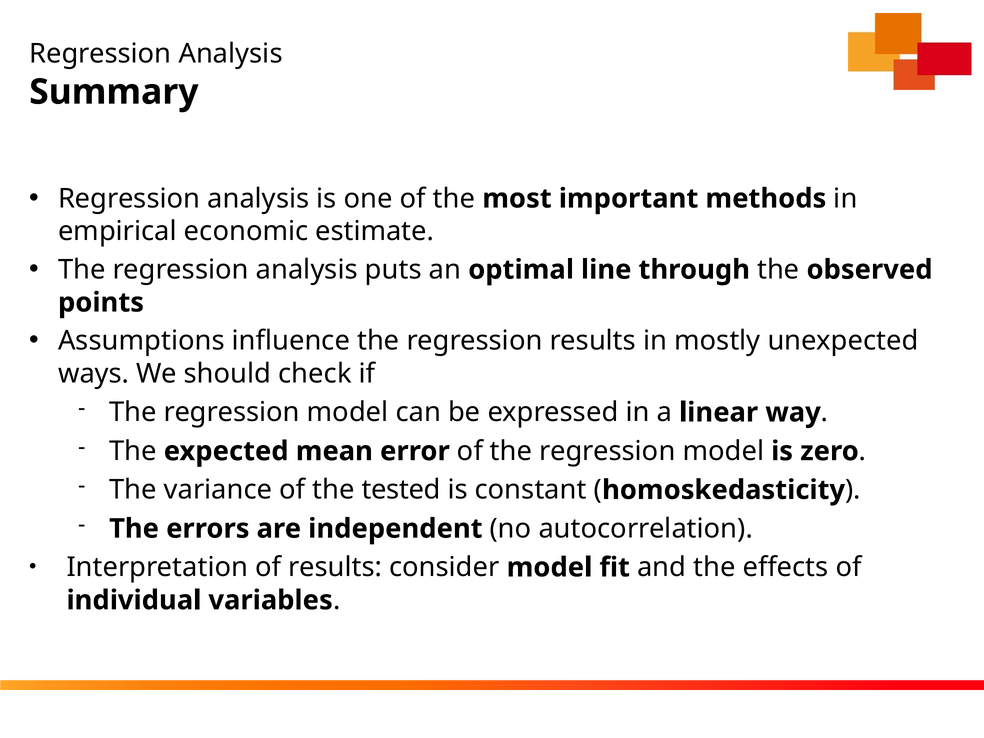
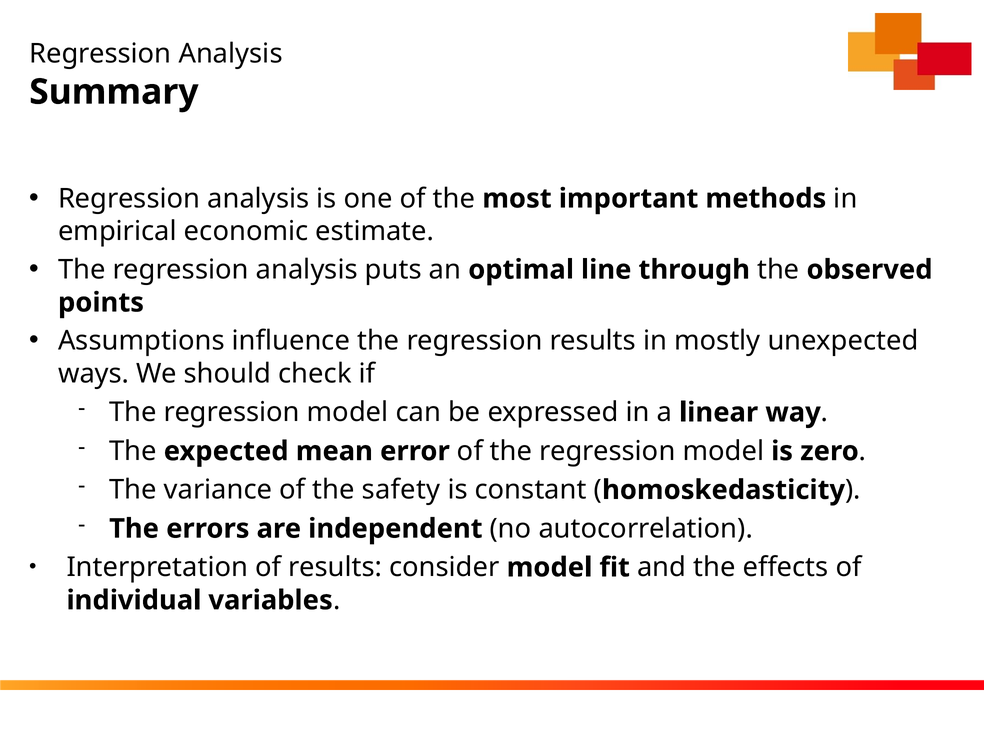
tested: tested -> safety (401, 490)
